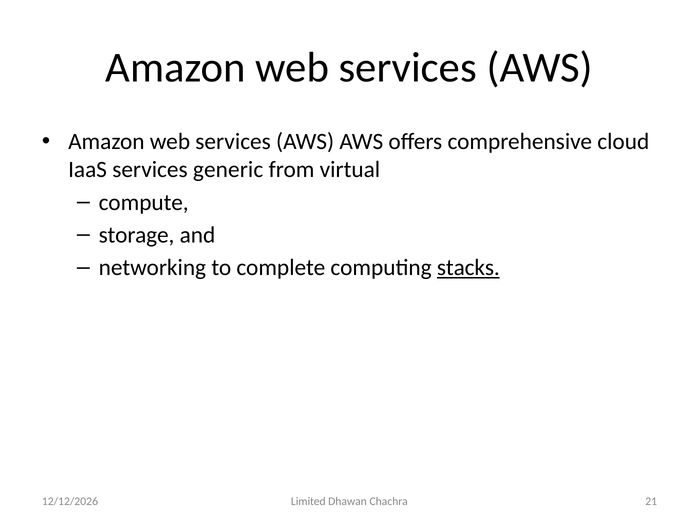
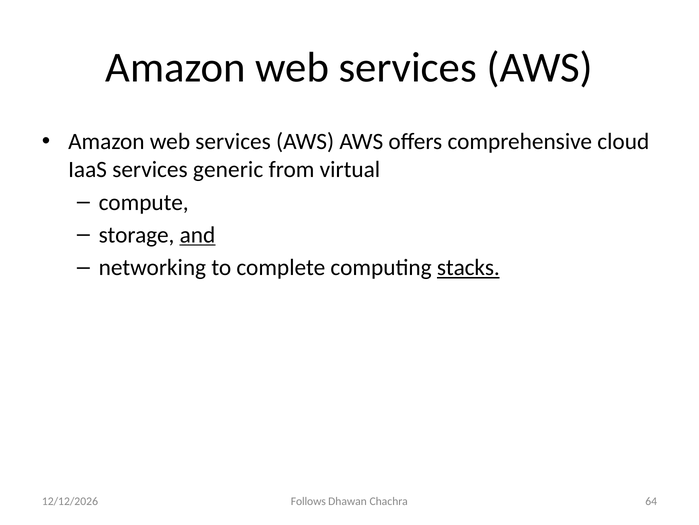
and underline: none -> present (198, 235)
Limited: Limited -> Follows (308, 501)
21: 21 -> 64 (651, 501)
